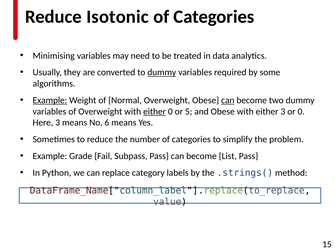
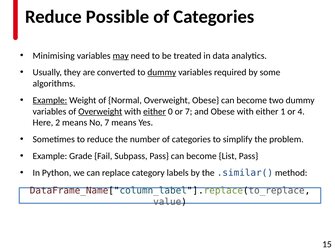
Isotonic: Isotonic -> Possible (118, 17)
may underline: none -> present (121, 56)
can underline: present -> none (228, 100)
Overweight underline: none -> present (100, 112)
or 5: 5 -> 7 (189, 112)
either 3: 3 -> 1 (283, 112)
or 0: 0 -> 4 (301, 112)
Here 3: 3 -> 2 (58, 123)
No 6: 6 -> 7 (107, 123)
.strings(: .strings( -> .similar( (245, 173)
